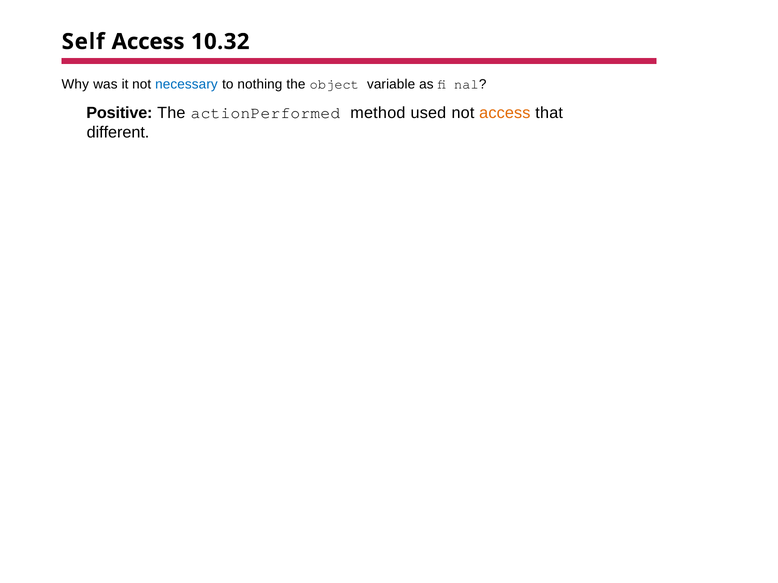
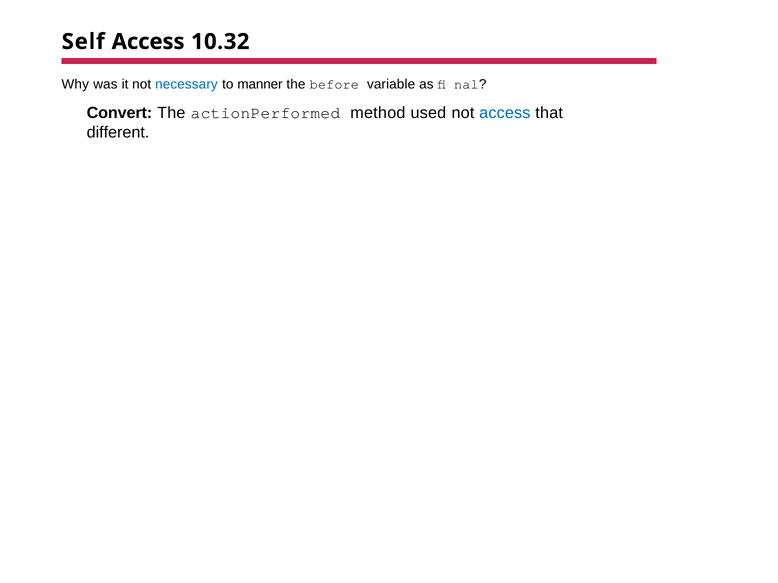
nothing: nothing -> manner (260, 84)
object: object -> before (334, 84)
Positive: Positive -> Convert (119, 113)
access colour: orange -> blue (505, 113)
